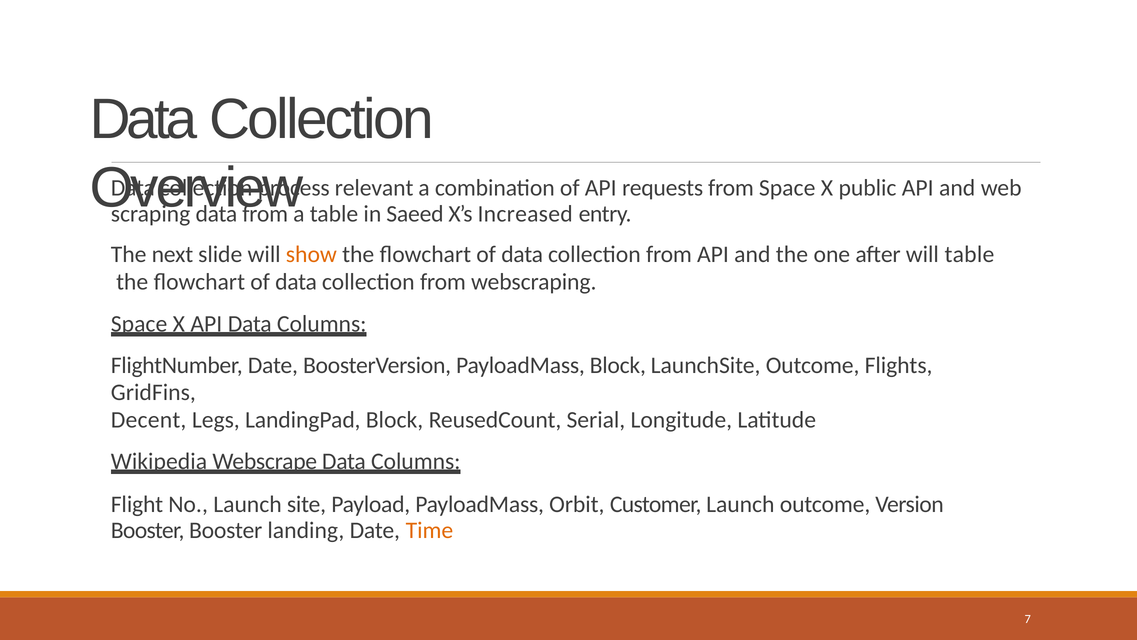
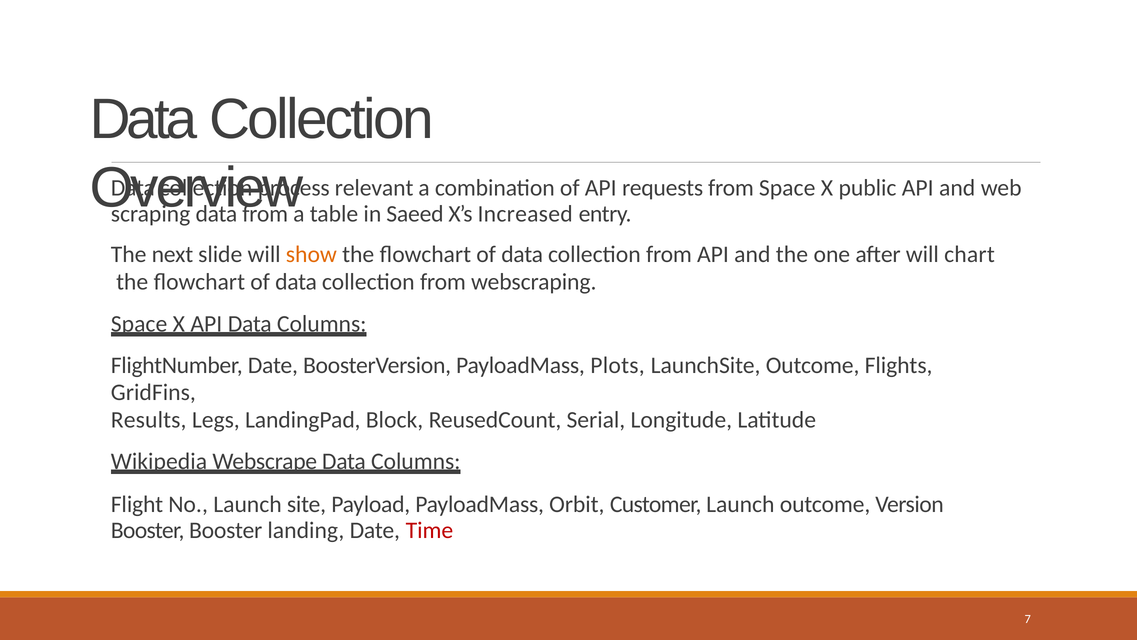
will table: table -> chart (969, 254)
PayloadMass Block: Block -> Plots (618, 365)
Decent: Decent -> Results (149, 419)
Time colour: orange -> red (429, 530)
